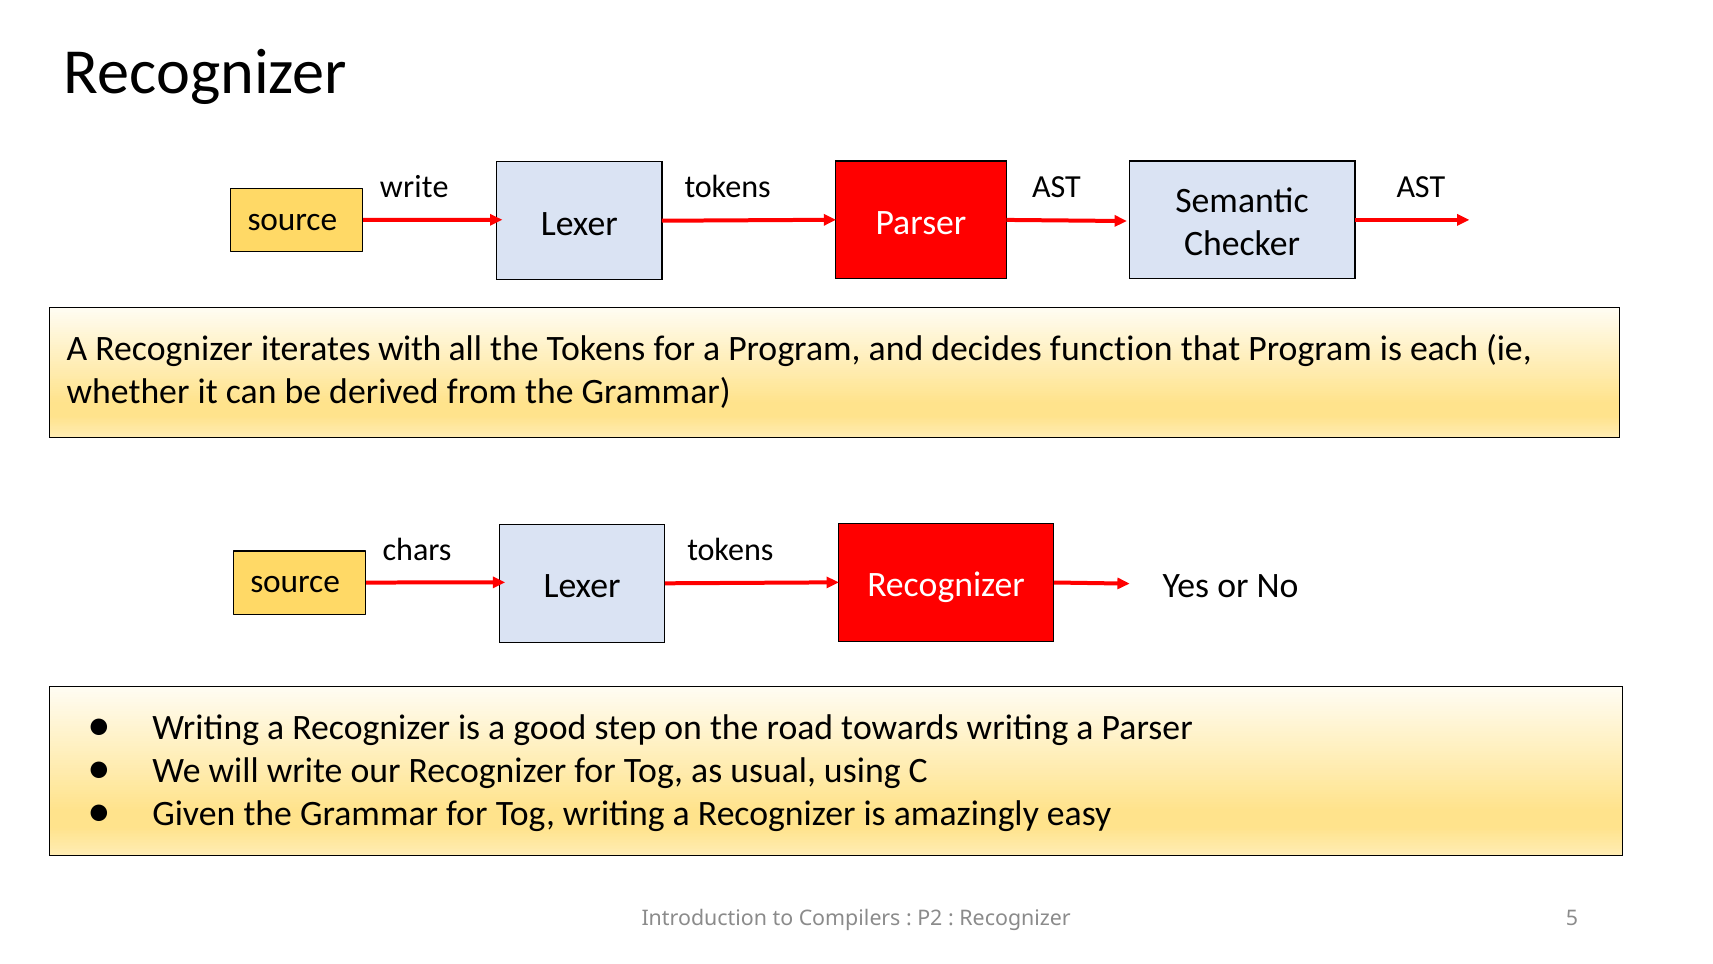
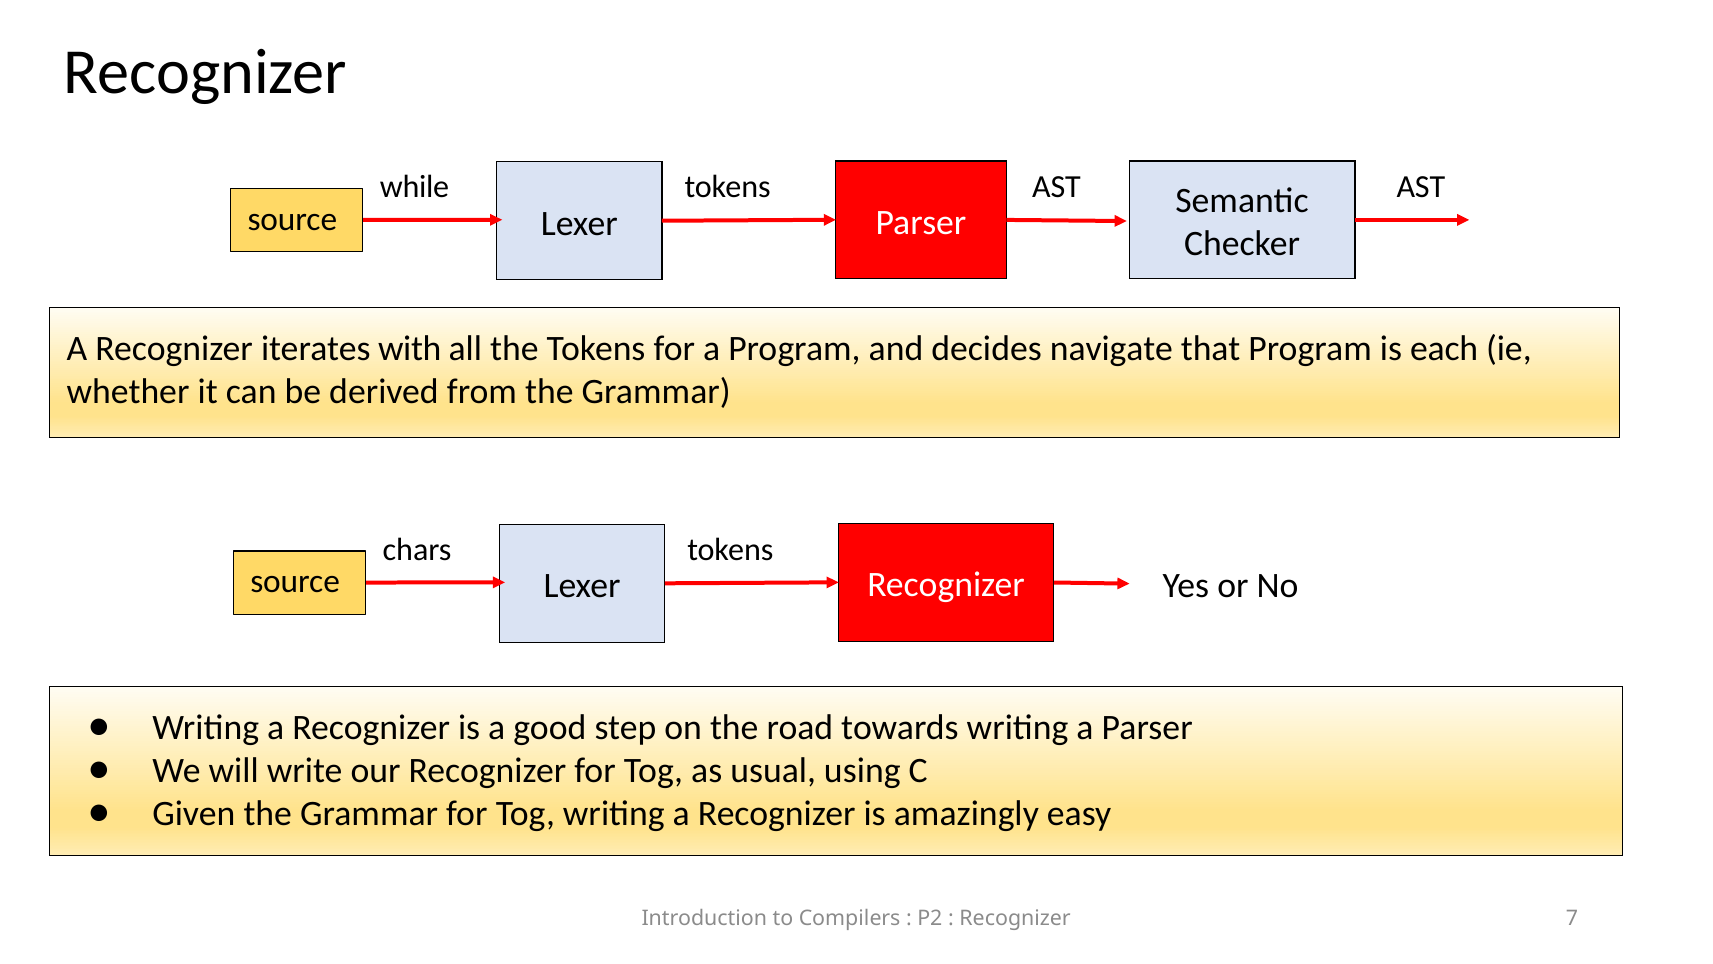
write: write -> while (415, 187)
function: function -> navigate (1111, 349)
5: 5 -> 7 (1572, 918)
